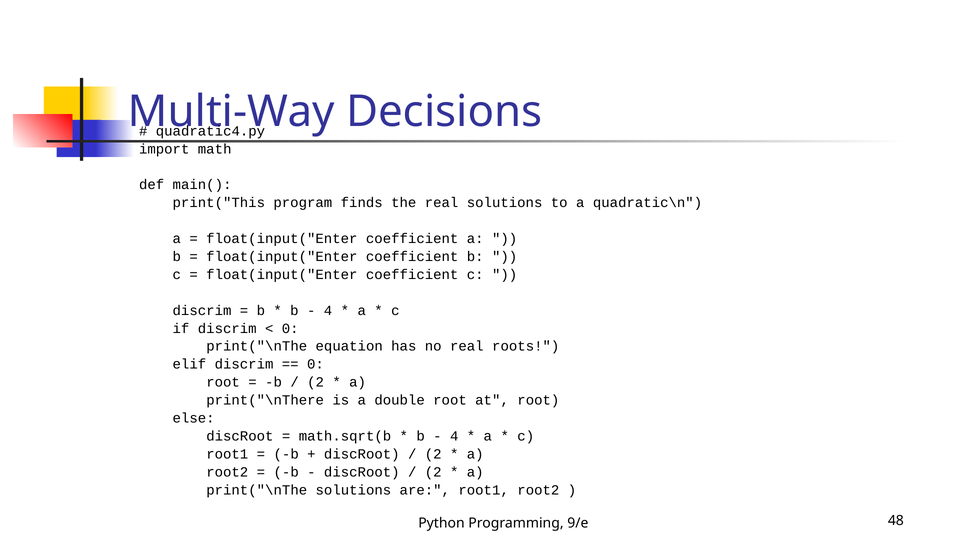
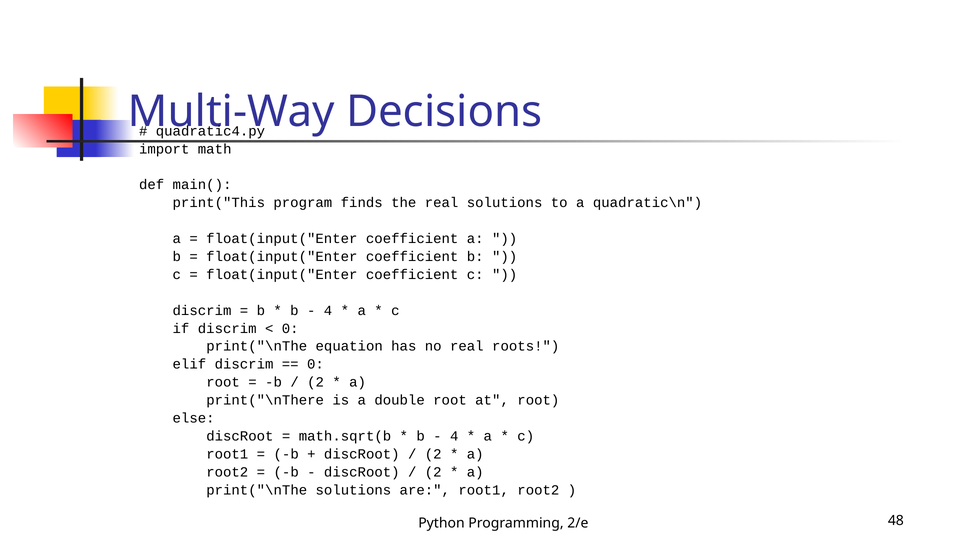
9/e: 9/e -> 2/e (578, 522)
